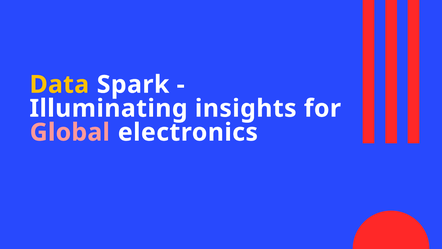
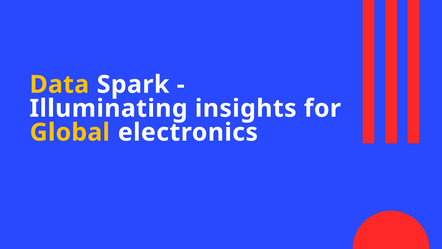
Global colour: pink -> yellow (70, 132)
